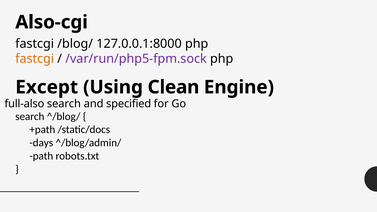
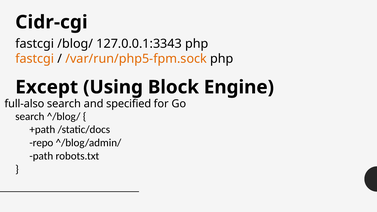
Also-cgi: Also-cgi -> Cidr-cgi (51, 22)
127.0.0.1:8000: 127.0.0.1:8000 -> 127.0.0.1:3343 (139, 44)
/var/run/php5-fpm.sock colour: purple -> orange (136, 59)
Clean: Clean -> Block (173, 87)
days: days -> repo (41, 143)
